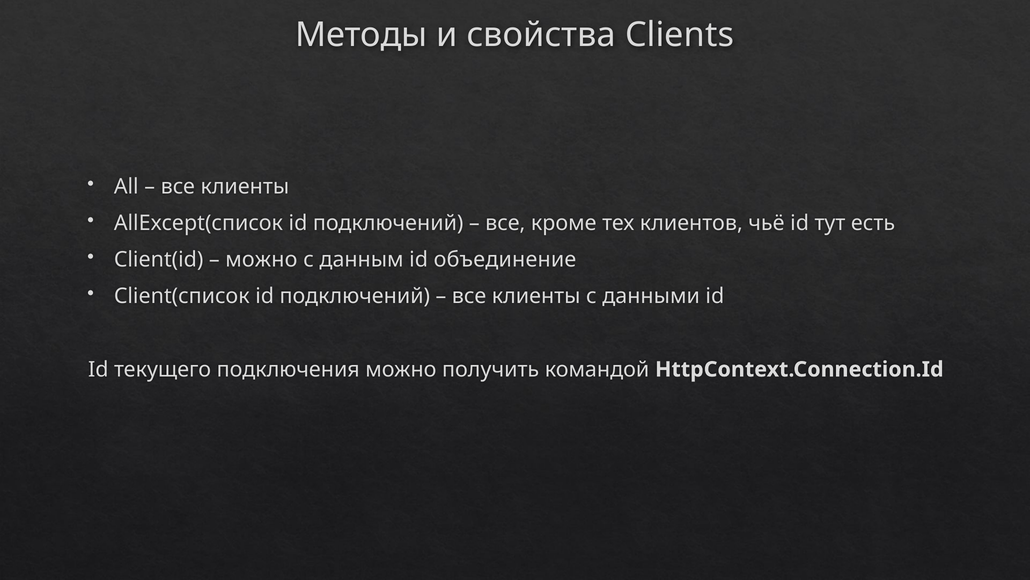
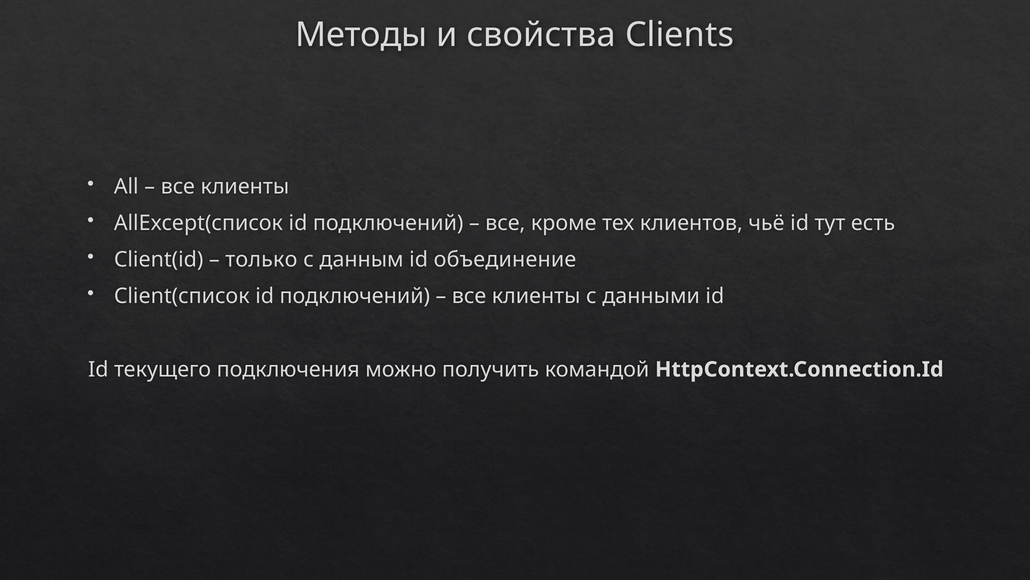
можно: можно -> только (261, 260)
